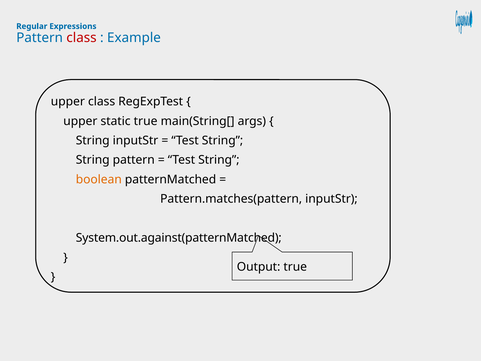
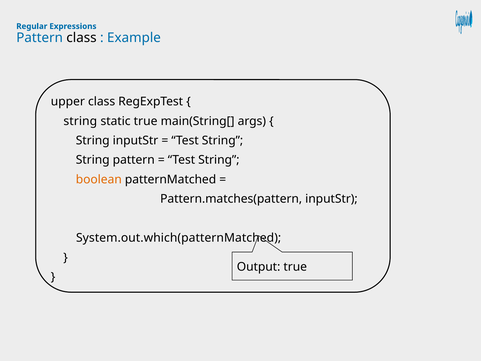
class colour: red -> black (81, 38)
upper: upper -> string (80, 121)
System.out.against(patternMatched: System.out.against(patternMatched -> System.out.which(patternMatched (179, 238)
